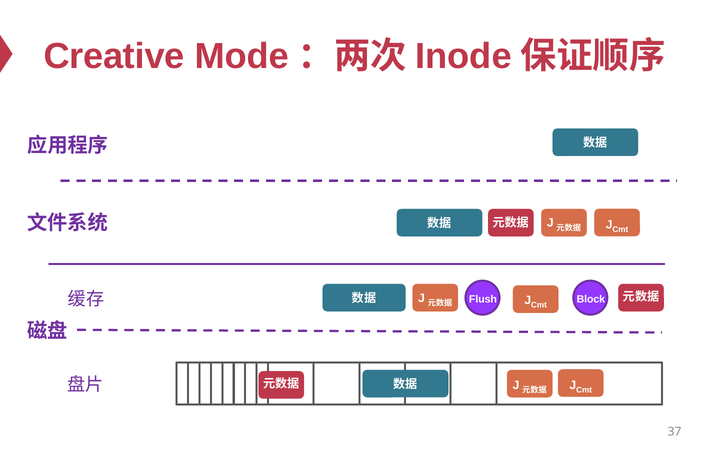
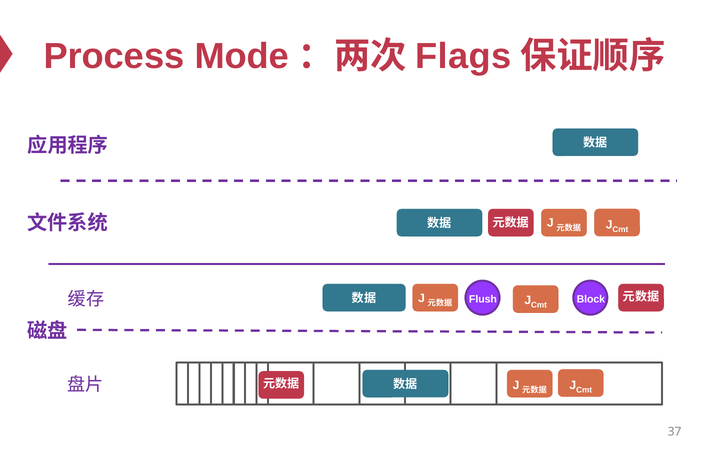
Creative: Creative -> Process (114, 56)
Inode: Inode -> Flags (463, 56)
